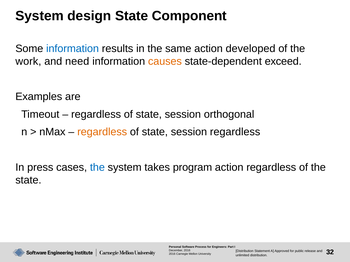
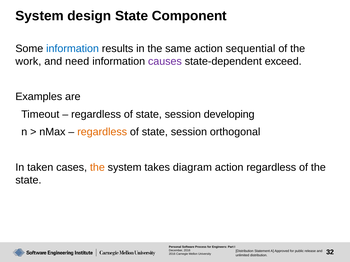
developed: developed -> sequential (250, 49)
causes colour: orange -> purple (165, 61)
orthogonal: orthogonal -> developing (229, 114)
session regardless: regardless -> orthogonal (235, 132)
press: press -> taken (40, 168)
the colour: blue -> orange (97, 168)
program: program -> diagram (192, 168)
